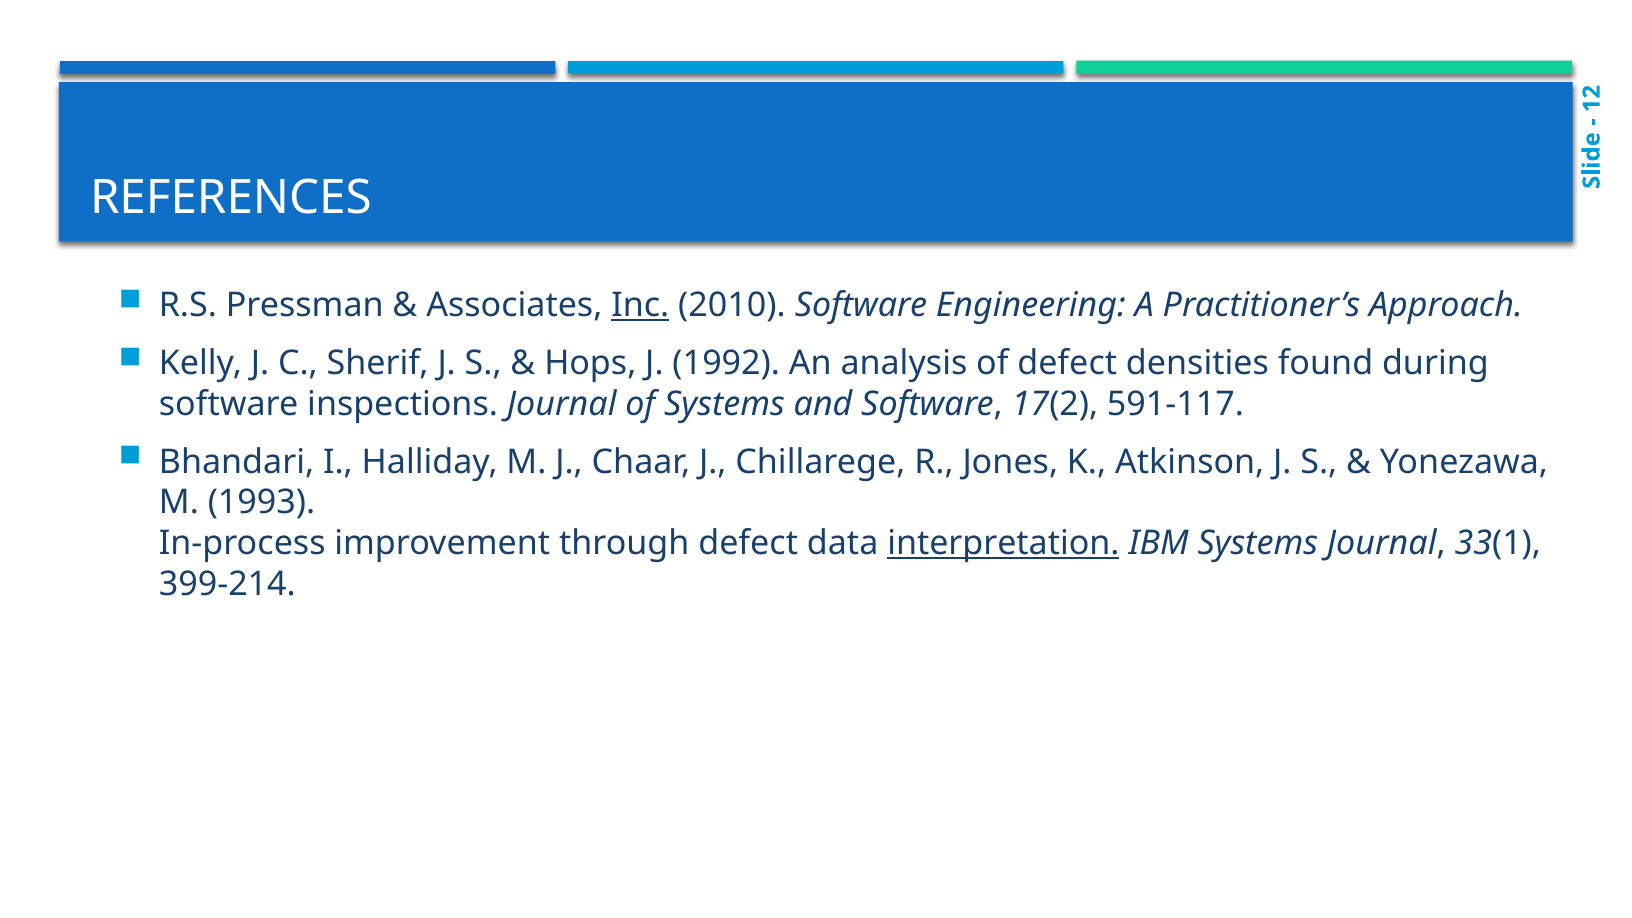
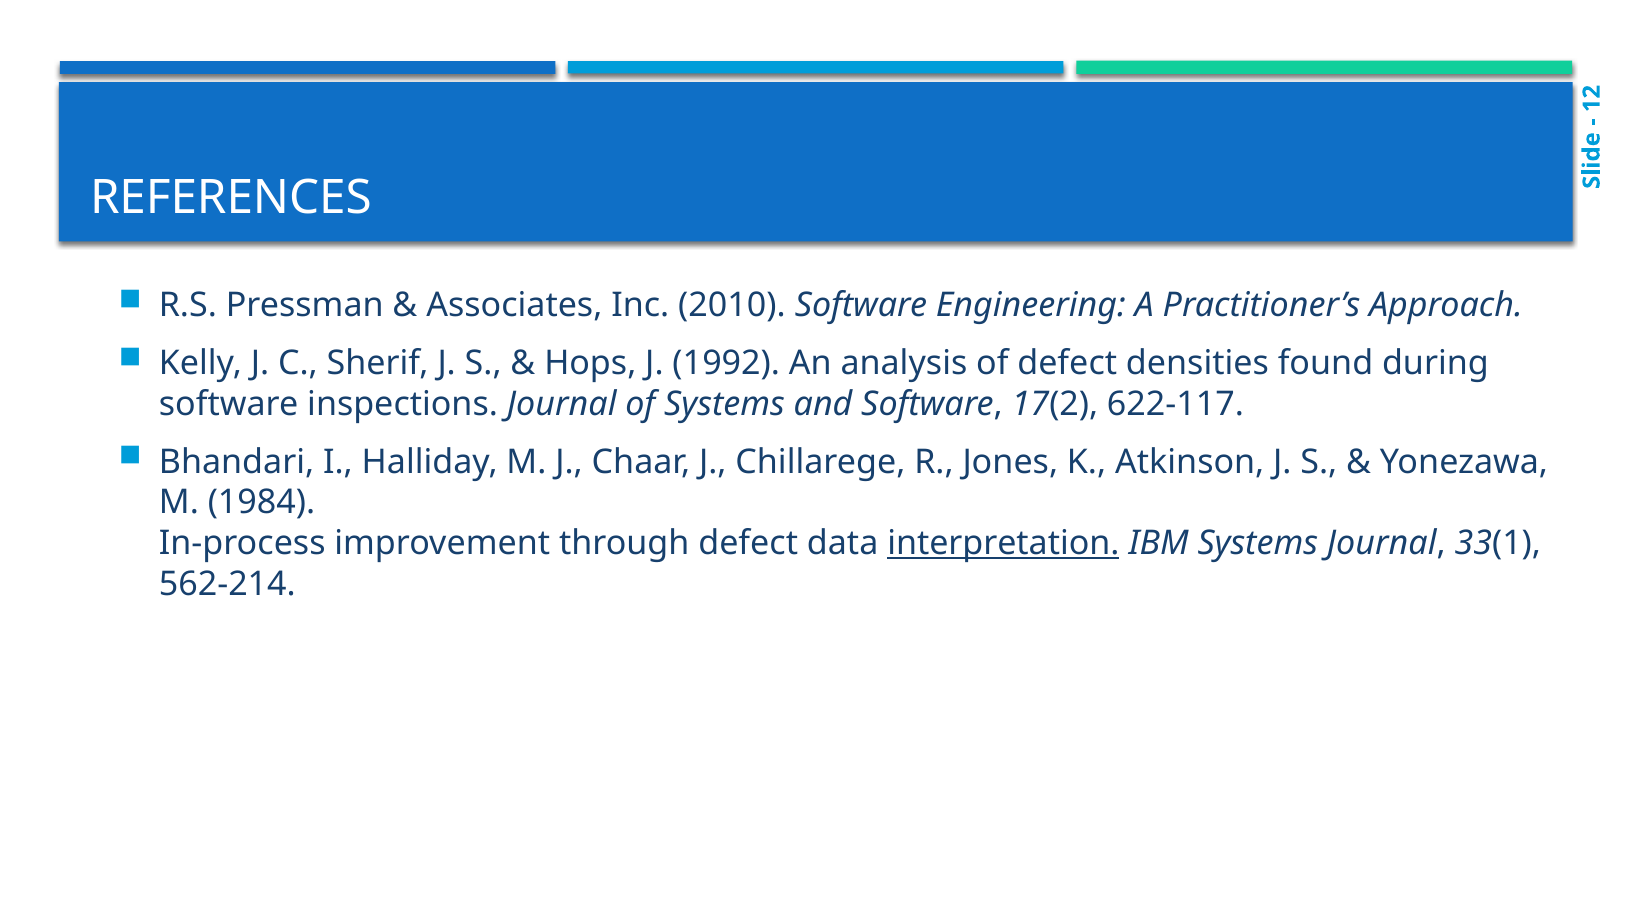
Inc underline: present -> none (640, 305)
591-117: 591-117 -> 622-117 (1175, 404)
1993: 1993 -> 1984 (261, 503)
399-214: 399-214 -> 562-214 (227, 584)
